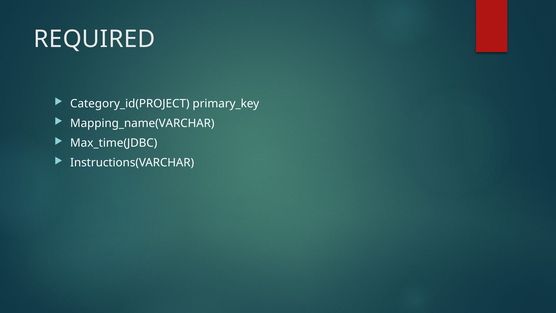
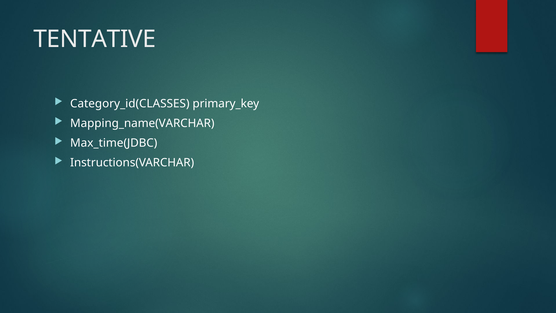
REQUIRED: REQUIRED -> TENTATIVE (95, 39)
Category_id(PROJECT: Category_id(PROJECT -> Category_id(CLASSES (130, 103)
